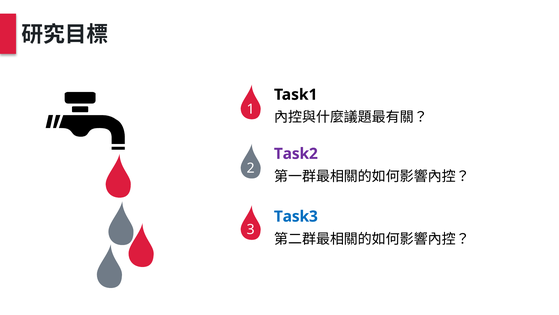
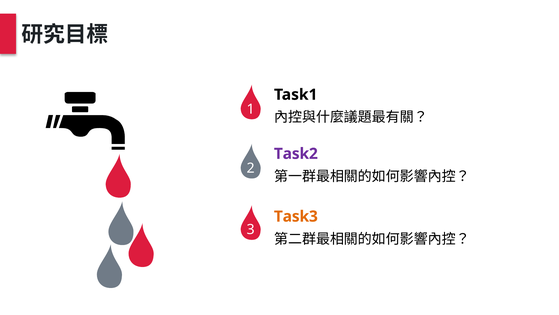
Task3 colour: blue -> orange (296, 216)
